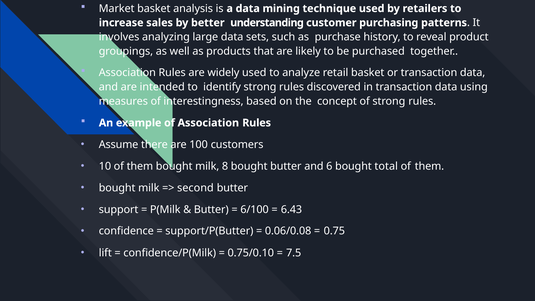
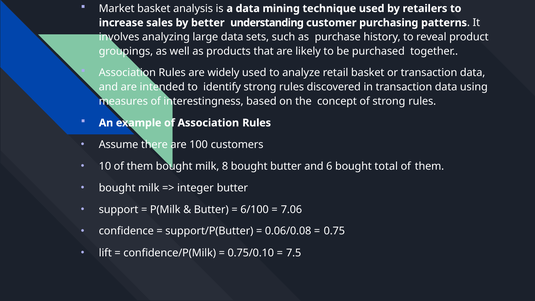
second: second -> integer (195, 188)
6.43: 6.43 -> 7.06 (291, 209)
